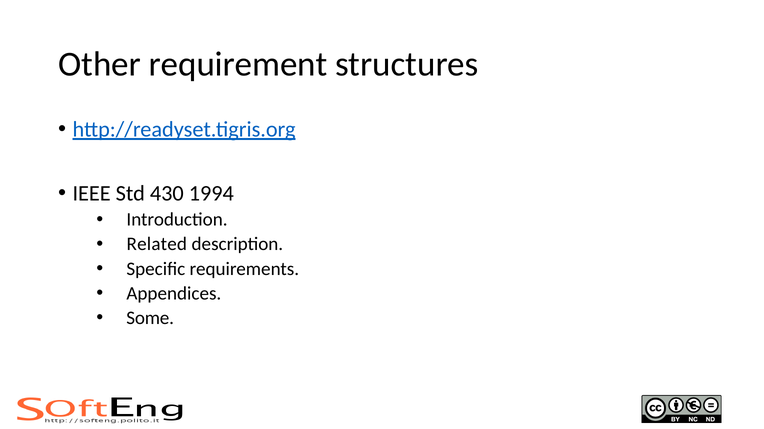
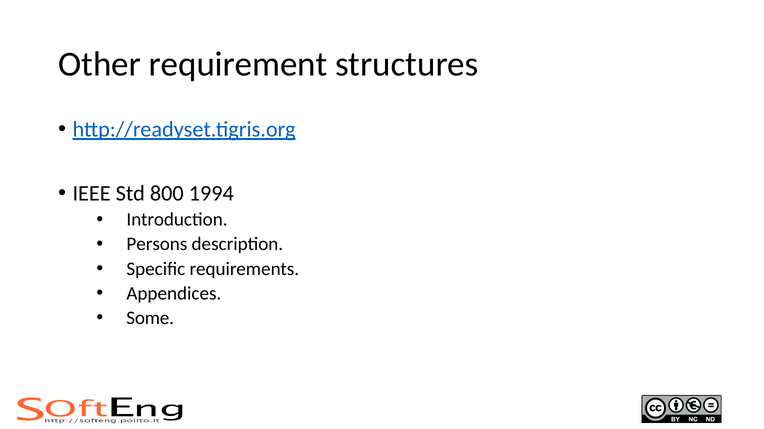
430: 430 -> 800 (167, 194)
Related: Related -> Persons (157, 245)
